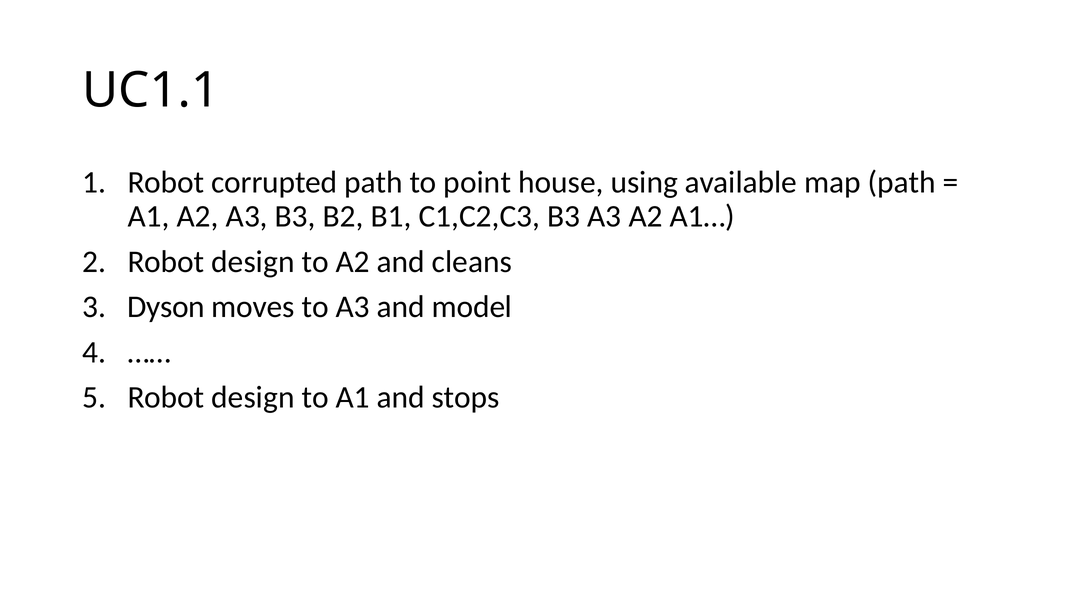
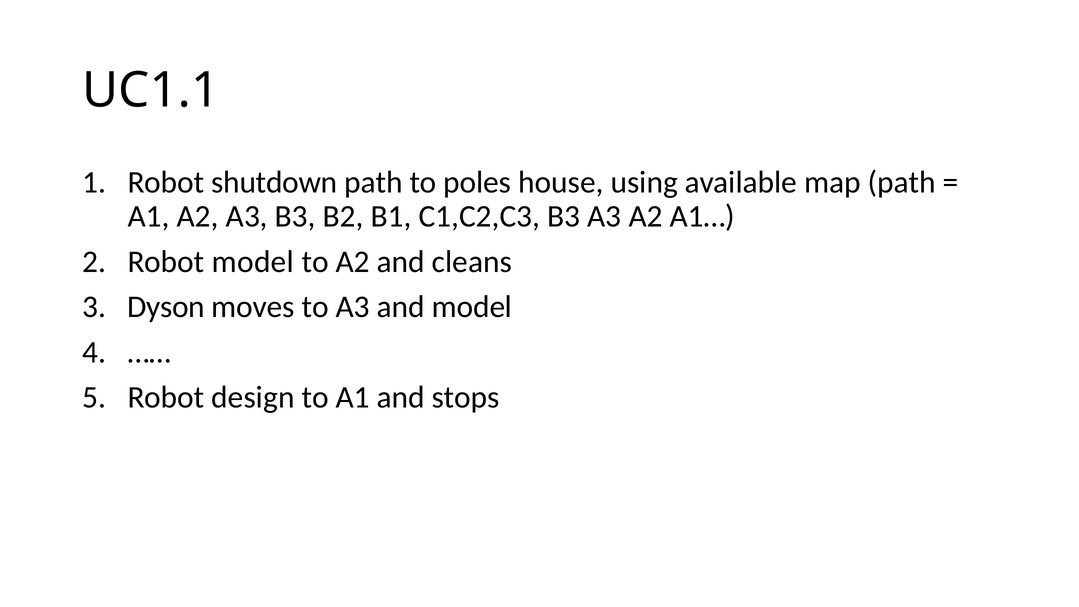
corrupted: corrupted -> shutdown (274, 182)
point: point -> poles (477, 182)
design: design -> model (253, 262)
